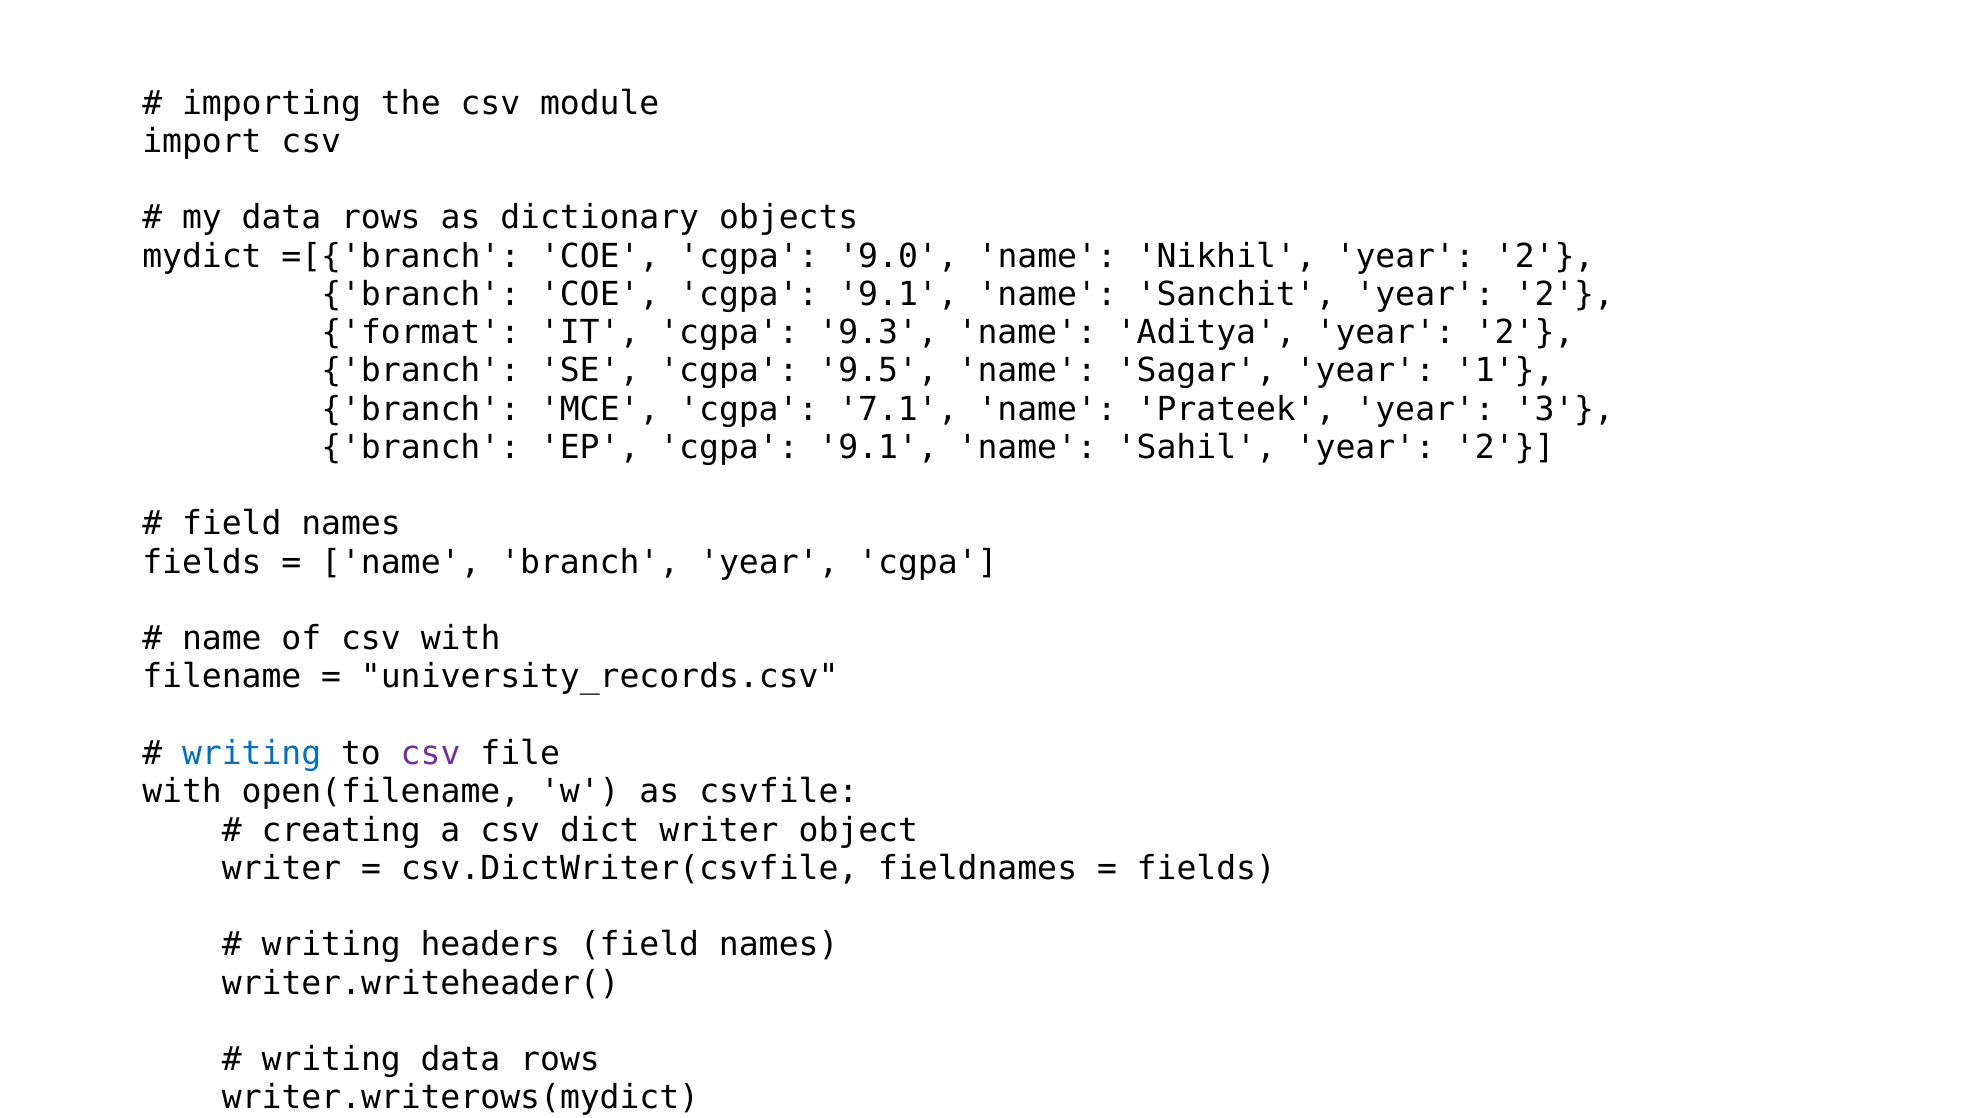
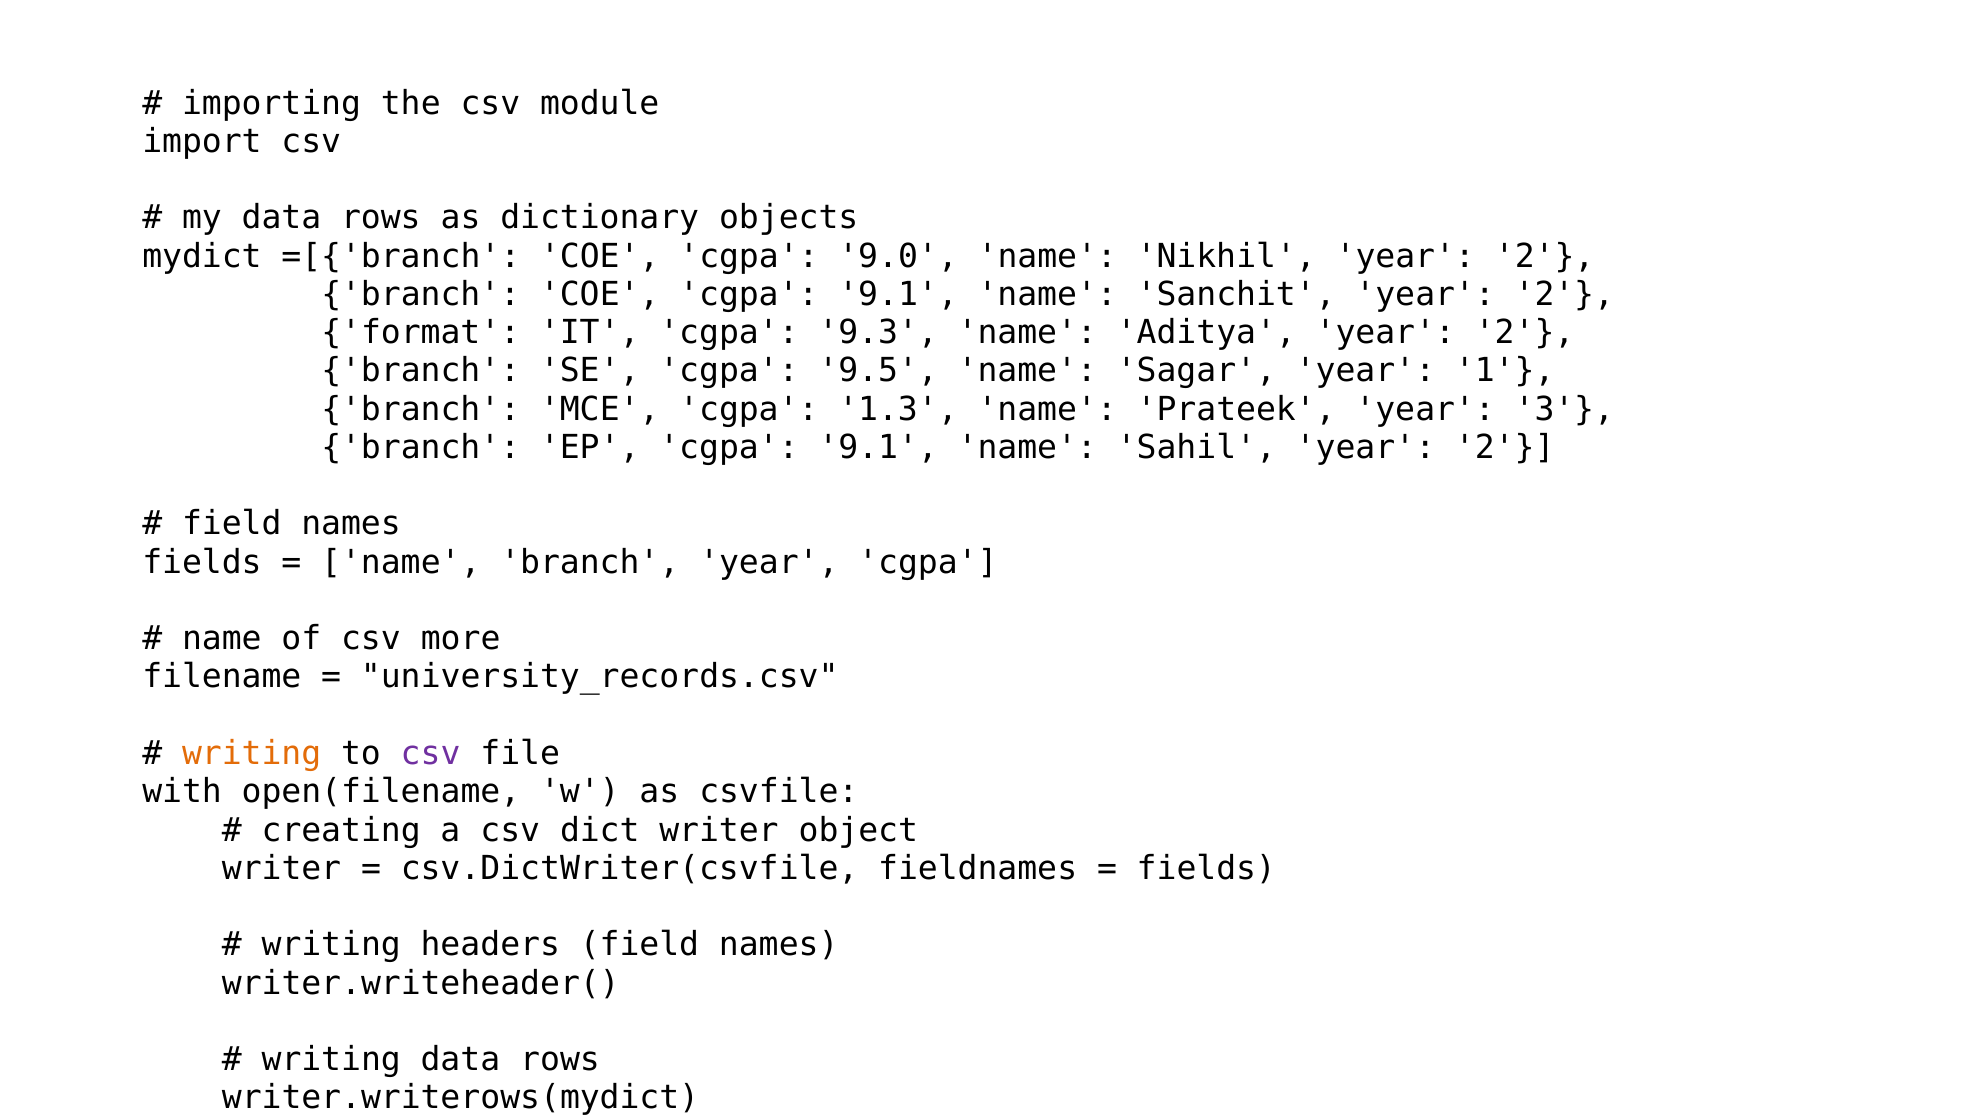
7.1: 7.1 -> 1.3 (898, 409)
csv with: with -> more (461, 639)
writing colour: blue -> orange (252, 754)
